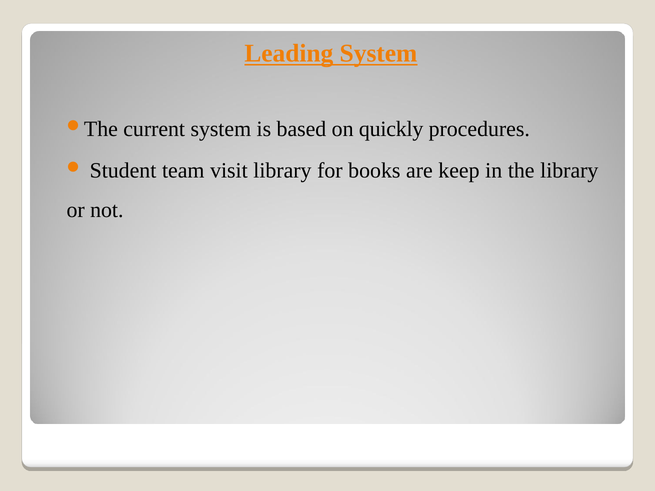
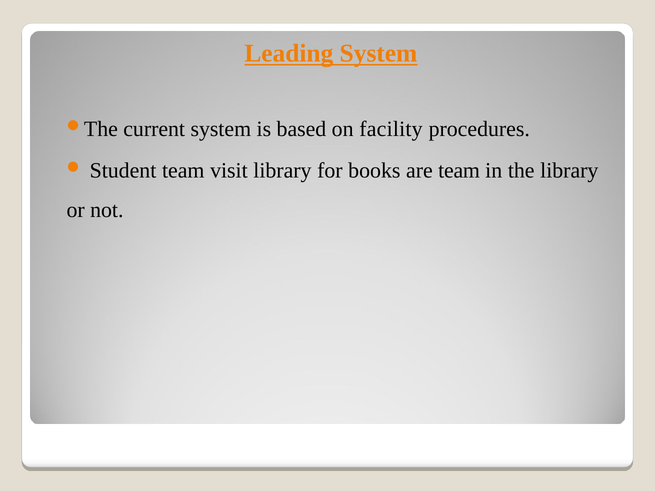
quickly: quickly -> facility (391, 129)
are keep: keep -> team (459, 171)
